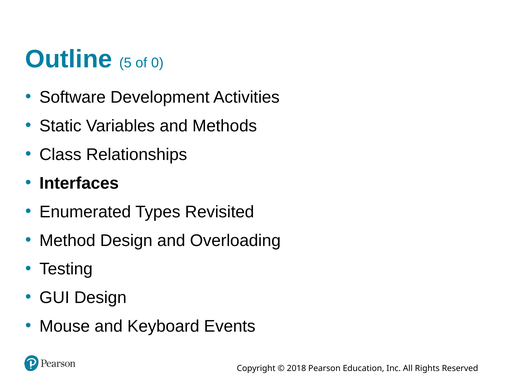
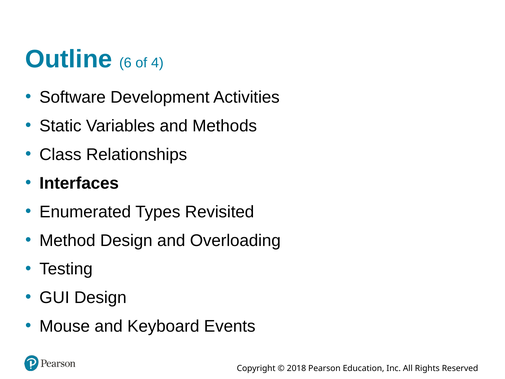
5: 5 -> 6 (125, 63)
0: 0 -> 4 (157, 63)
